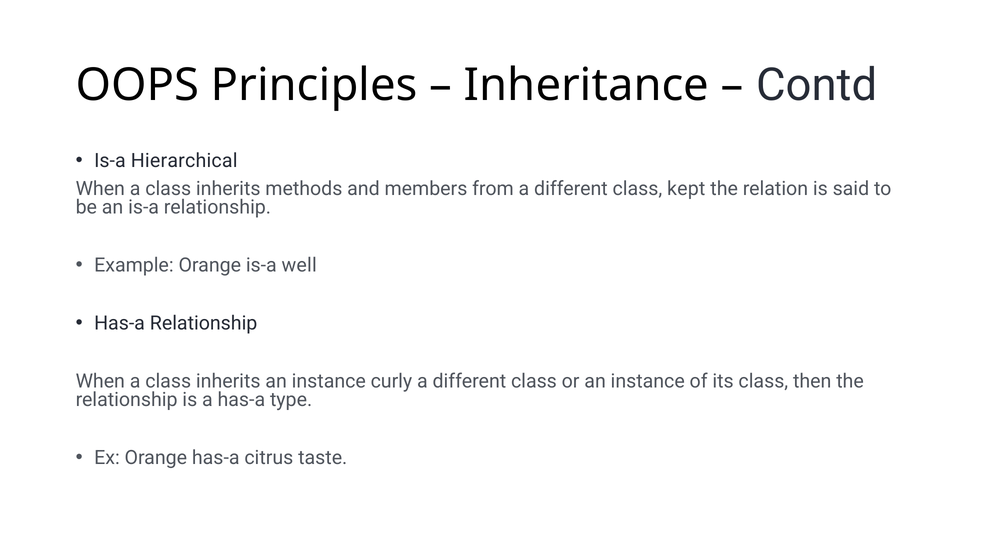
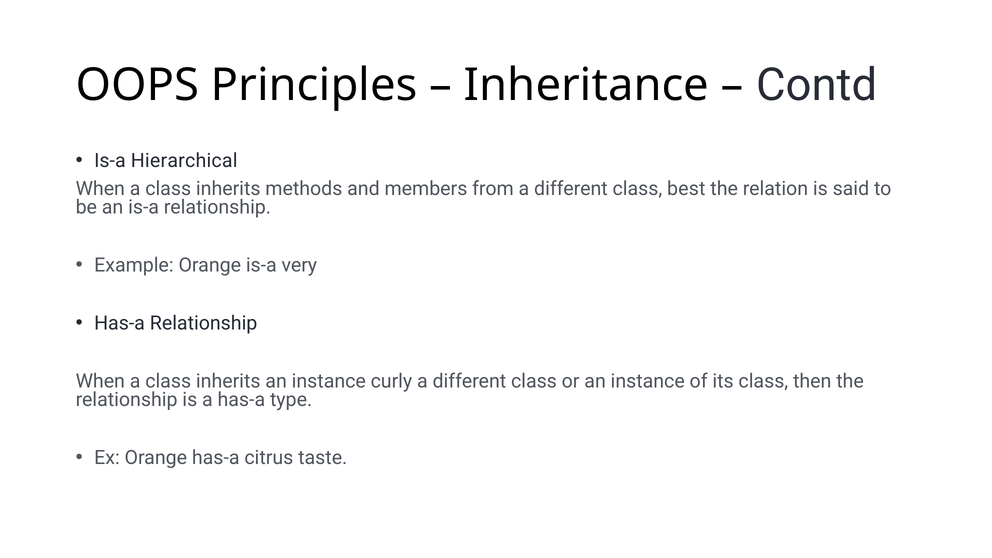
kept: kept -> best (686, 189)
well: well -> very (299, 265)
